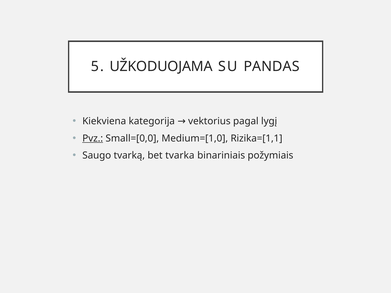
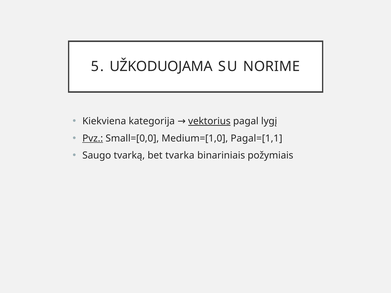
PANDAS: PANDAS -> NORIME (272, 67)
vektorius underline: none -> present (209, 121)
Rizika=[1,1: Rizika=[1,1 -> Pagal=[1,1 (256, 138)
